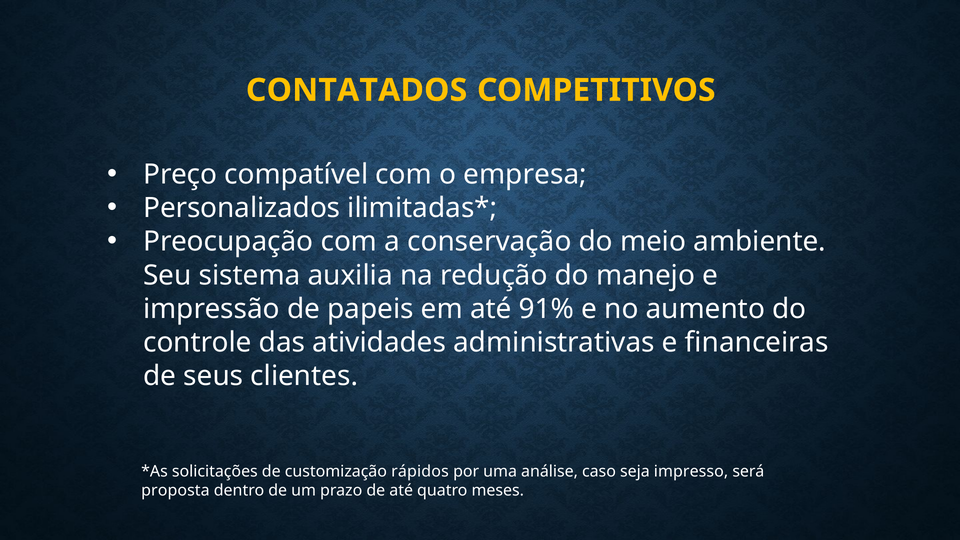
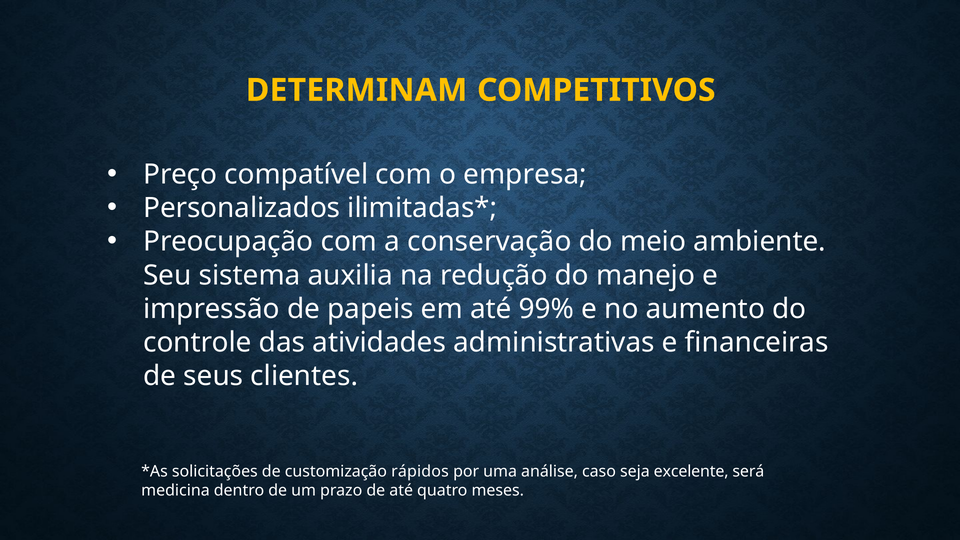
CONTATADOS: CONTATADOS -> DETERMINAM (357, 90)
91%: 91% -> 99% (546, 309)
impresso: impresso -> excelente (691, 471)
proposta: proposta -> medicina (175, 491)
